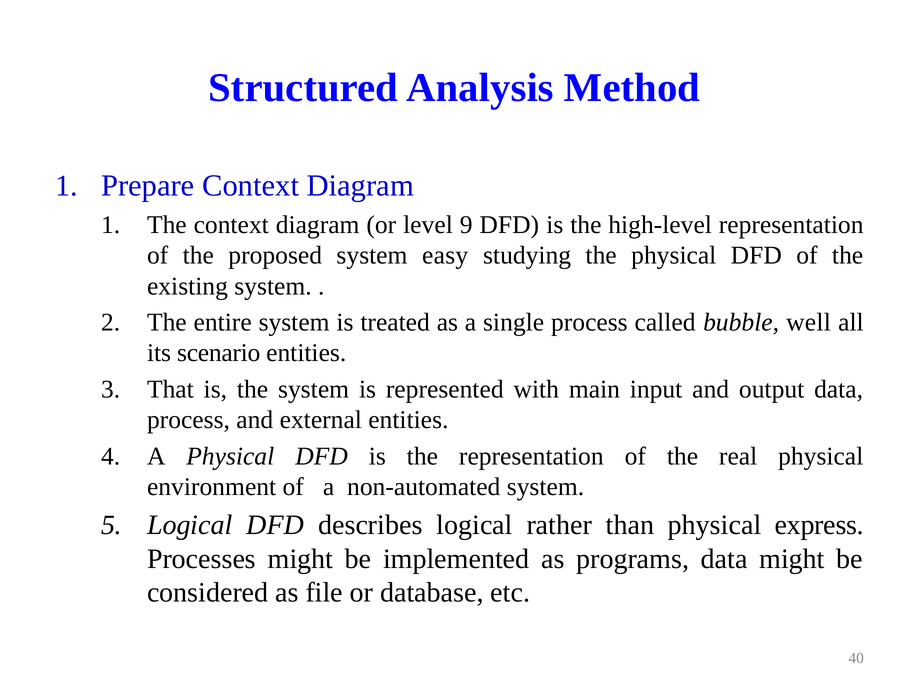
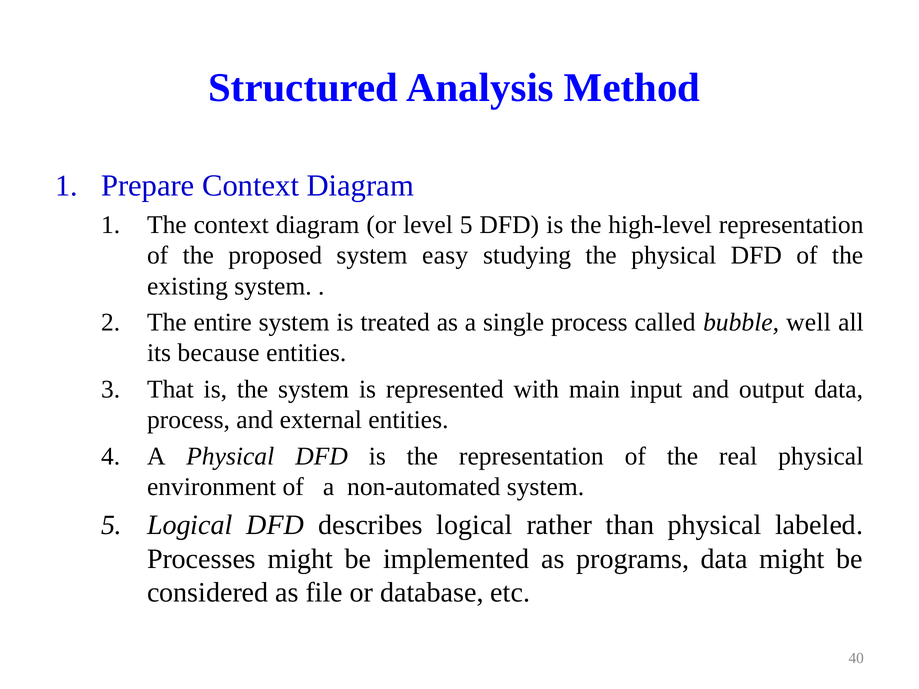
level 9: 9 -> 5 (466, 225)
scenario: scenario -> because (218, 353)
express: express -> labeled (819, 525)
